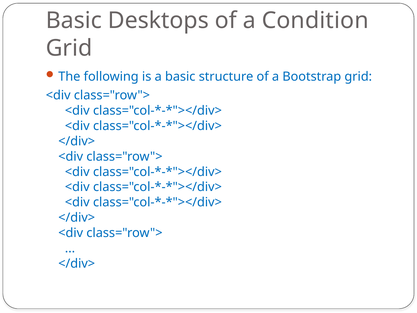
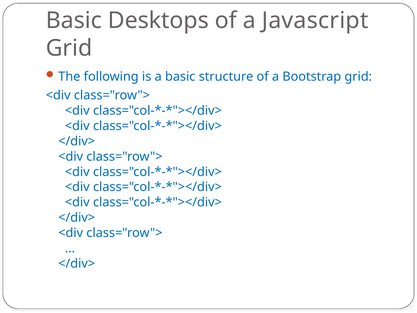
Condition: Condition -> Javascript (315, 20)
